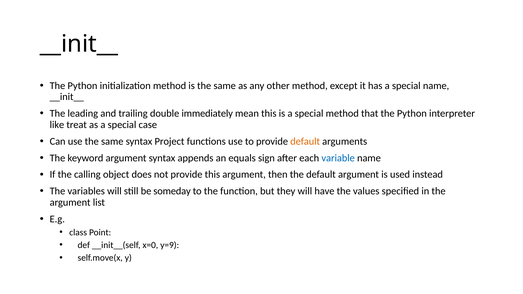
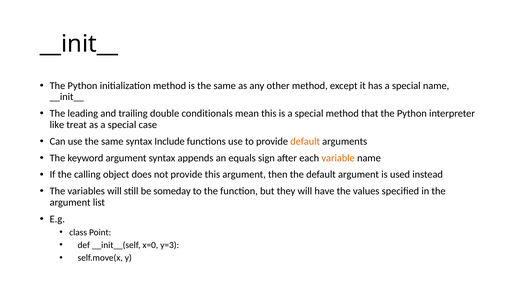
immediately: immediately -> conditionals (207, 114)
Project: Project -> Include (170, 141)
variable colour: blue -> orange (338, 158)
y=9: y=9 -> y=3 (170, 245)
